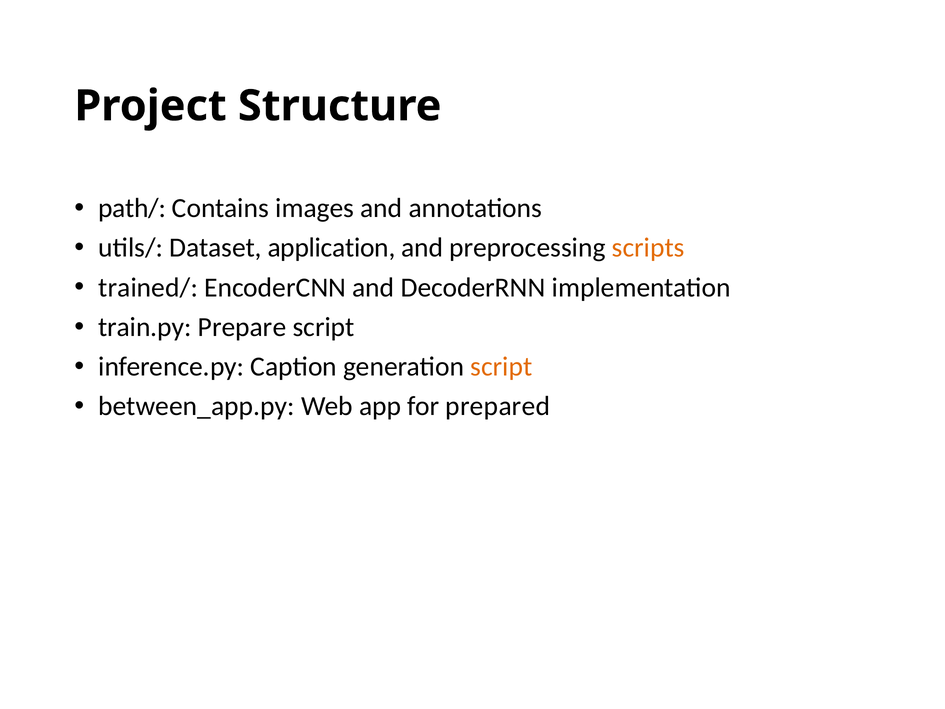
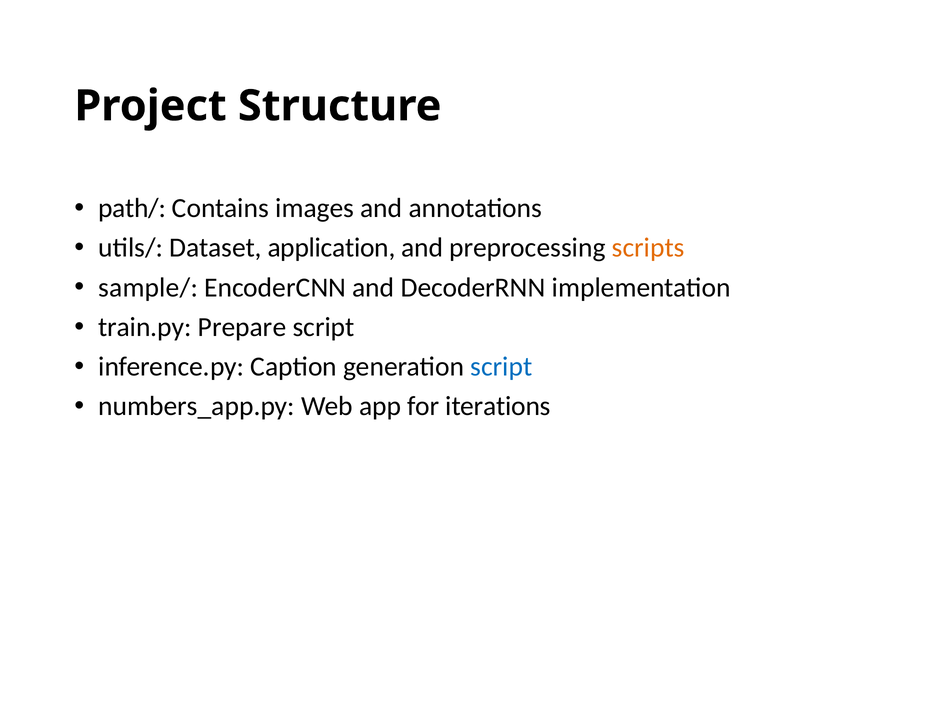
trained/: trained/ -> sample/ (148, 287)
script colour: orange -> blue (501, 367)
between_app.py: between_app.py -> numbers_app.py (197, 406)
prepared: prepared -> iterations (498, 406)
